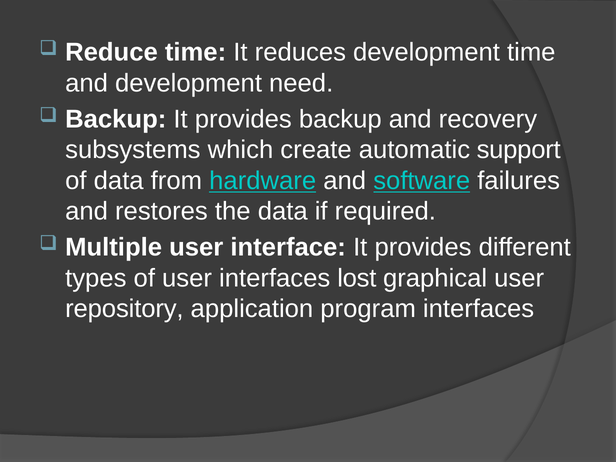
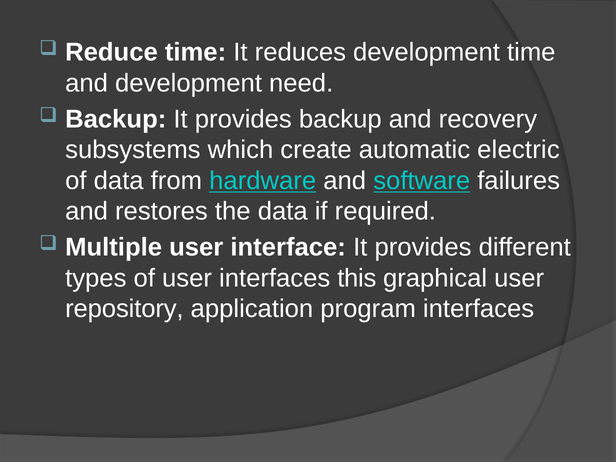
support: support -> electric (518, 150)
lost: lost -> this (357, 278)
